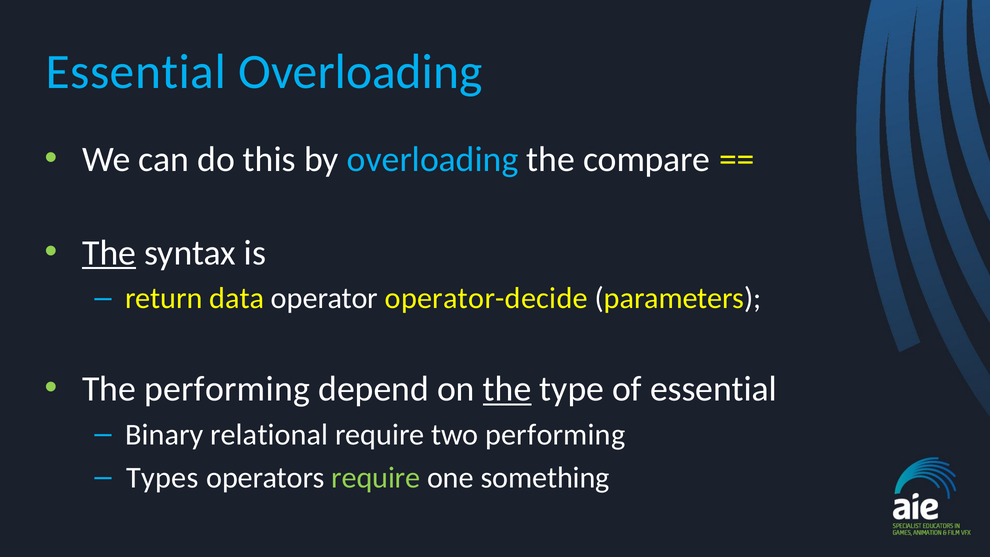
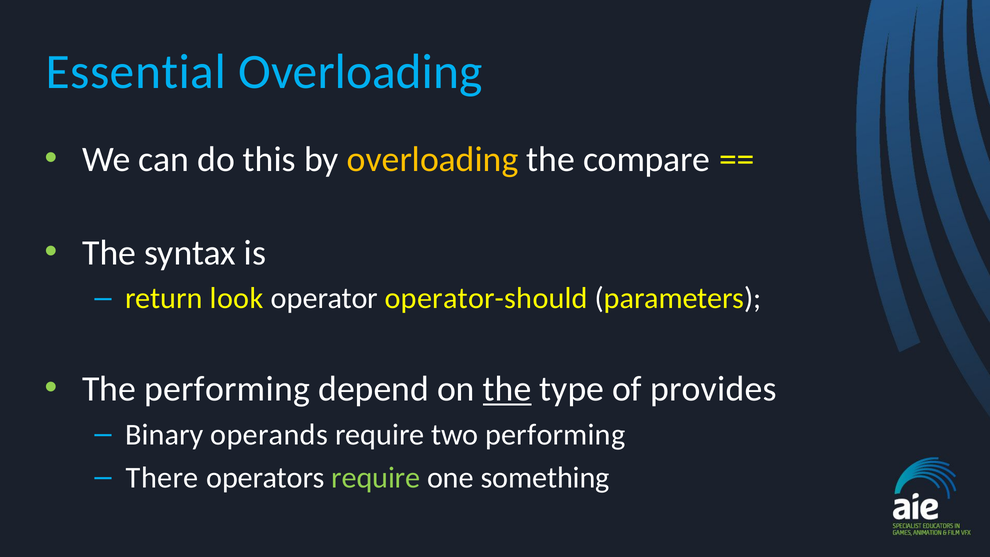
overloading colour: light blue -> yellow (433, 159)
The underline: present -> none (109, 253)
data: data -> look (237, 298)
operator-decide: operator-decide -> operator-should (486, 298)
of essential: essential -> provides (713, 389)
relational: relational -> operands (269, 435)
Types: Types -> There (162, 478)
